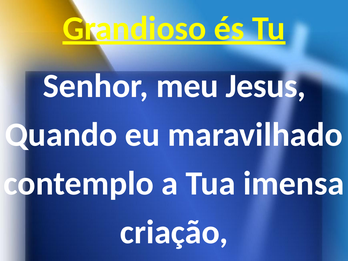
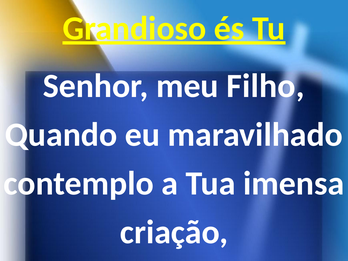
Jesus: Jesus -> Filho (265, 86)
